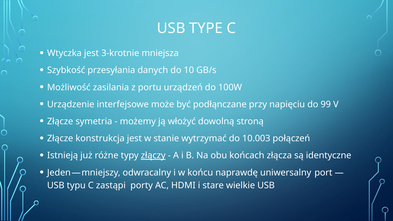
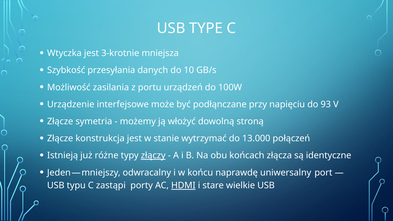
99: 99 -> 93 (326, 104)
10.003: 10.003 -> 13.000 (256, 138)
HDMI underline: none -> present (183, 186)
